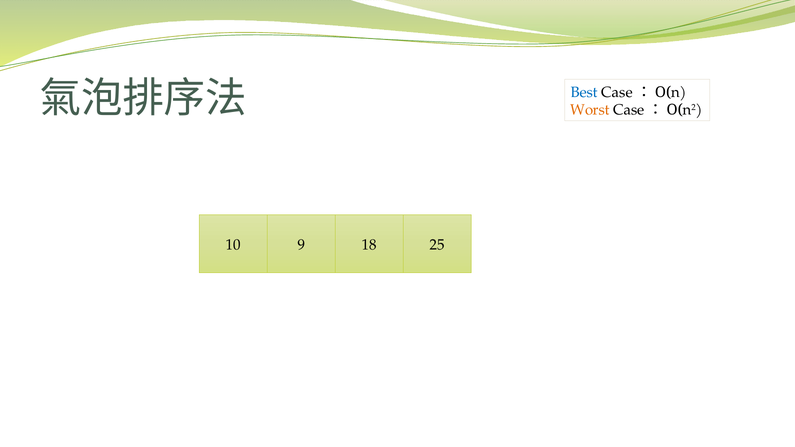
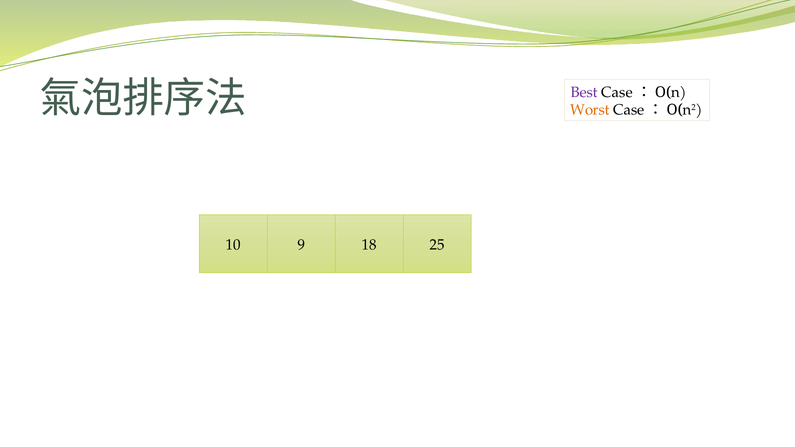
Best colour: blue -> purple (584, 92)
